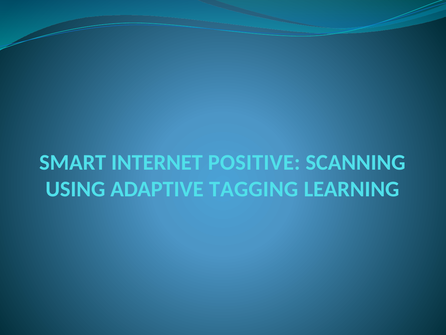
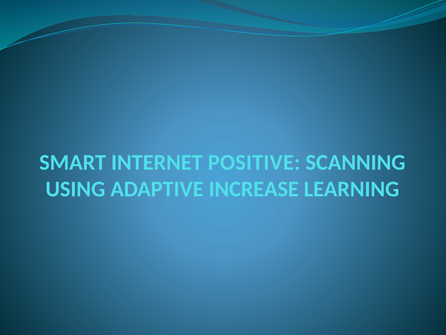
TAGGING: TAGGING -> INCREASE (254, 189)
